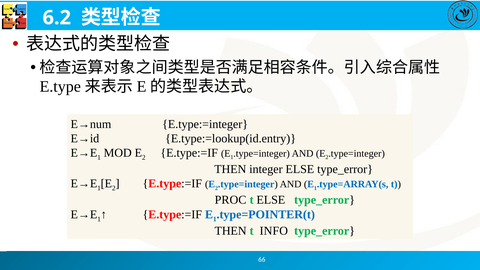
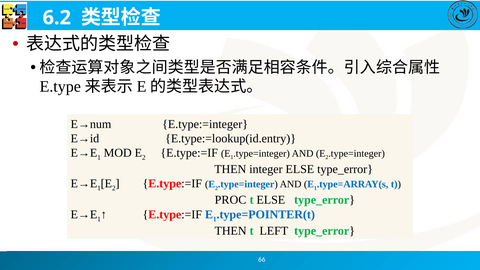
INFO: INFO -> LEFT (274, 231)
